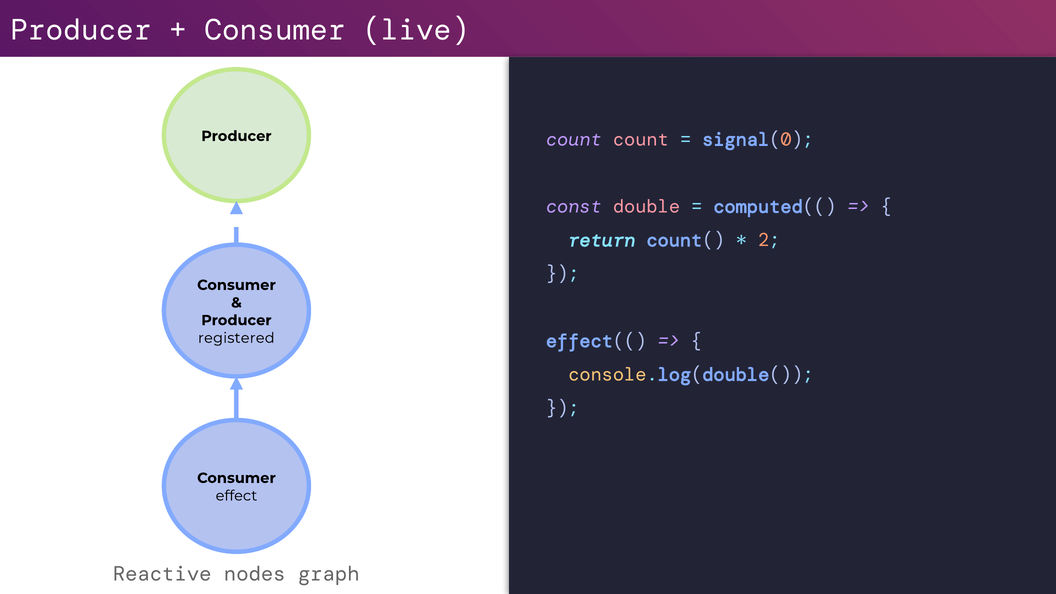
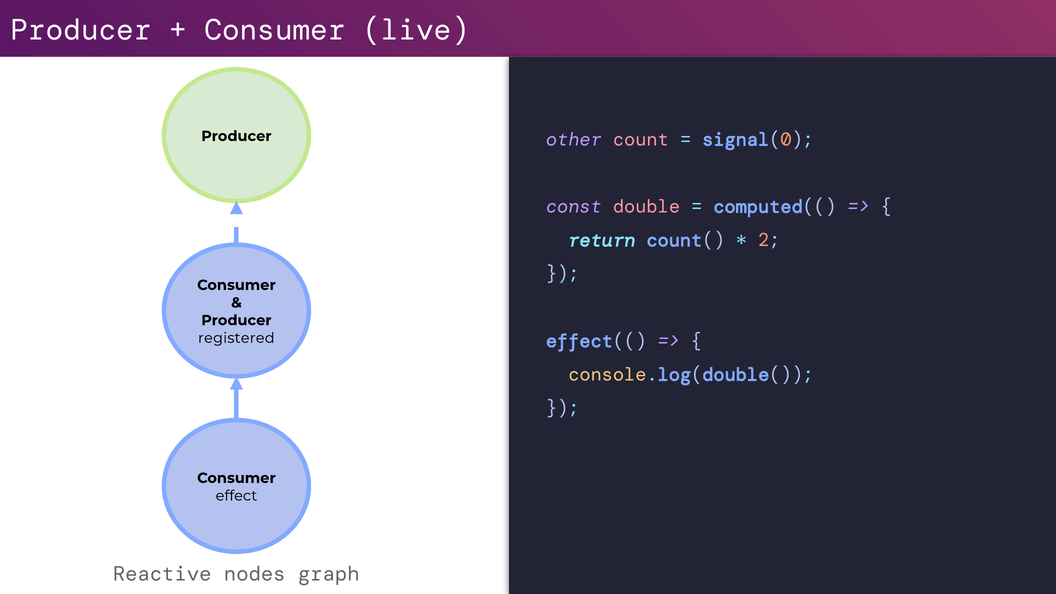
count: count -> other (574, 139)
